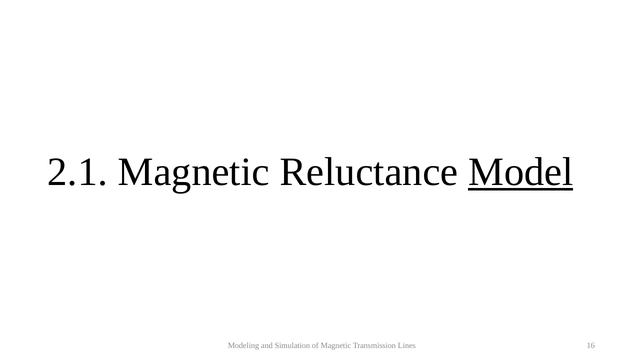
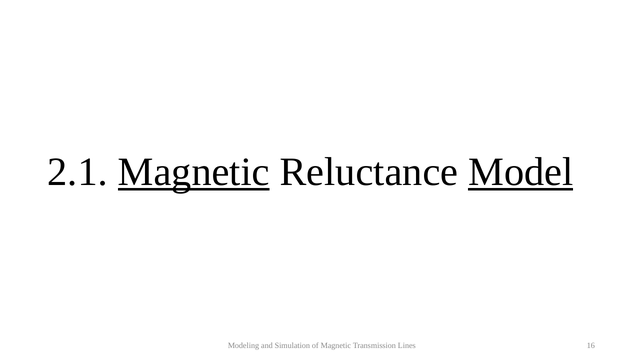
Magnetic underline: none -> present (194, 172)
